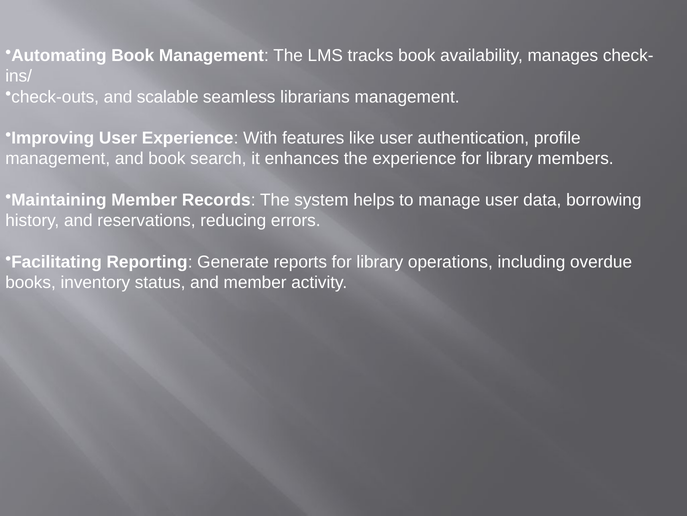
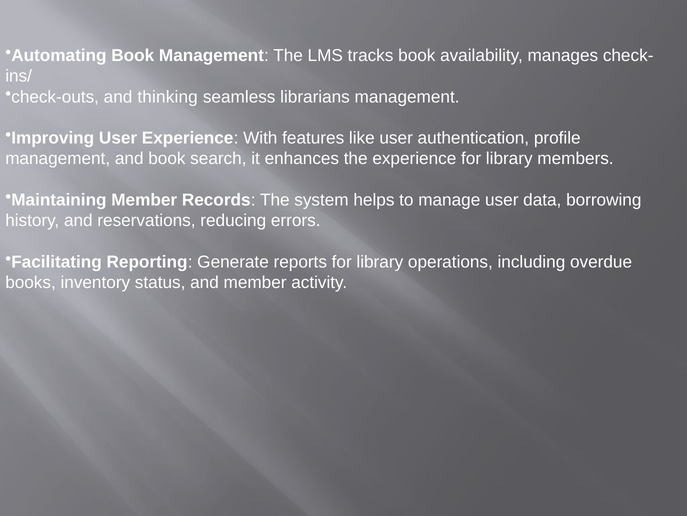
scalable: scalable -> thinking (168, 97)
